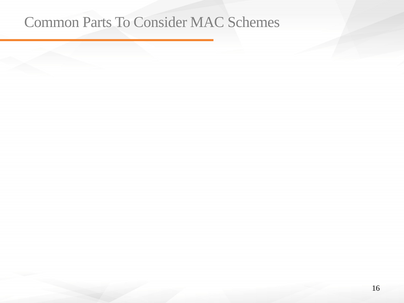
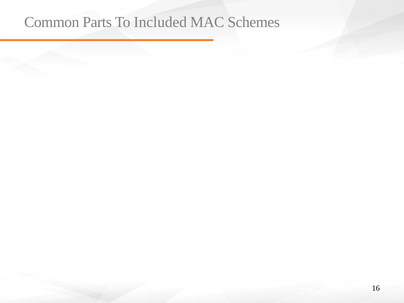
Consider: Consider -> Included (160, 22)
